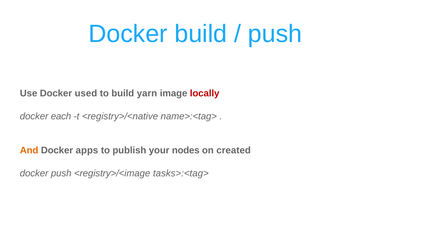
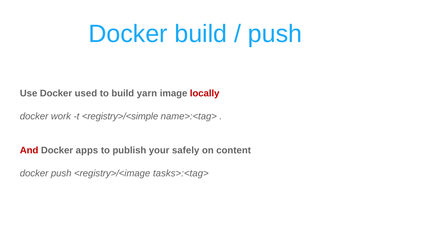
each: each -> work (61, 116)
<registry>/<native: <registry>/<native -> <registry>/<simple (120, 116)
And colour: orange -> red (29, 150)
nodes: nodes -> safely (186, 150)
created: created -> content (234, 150)
